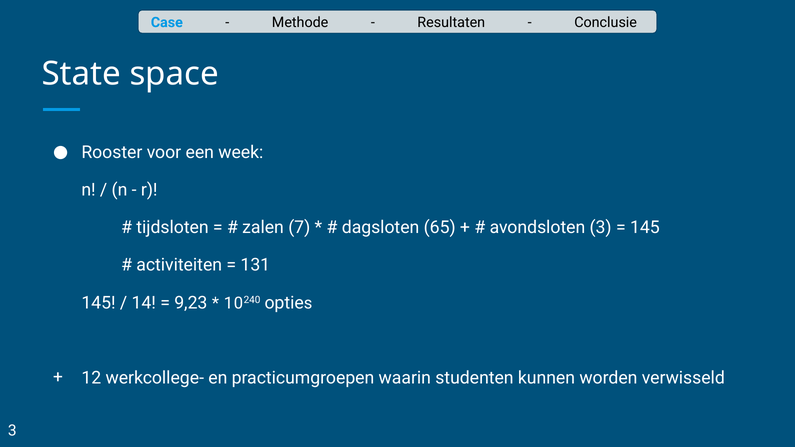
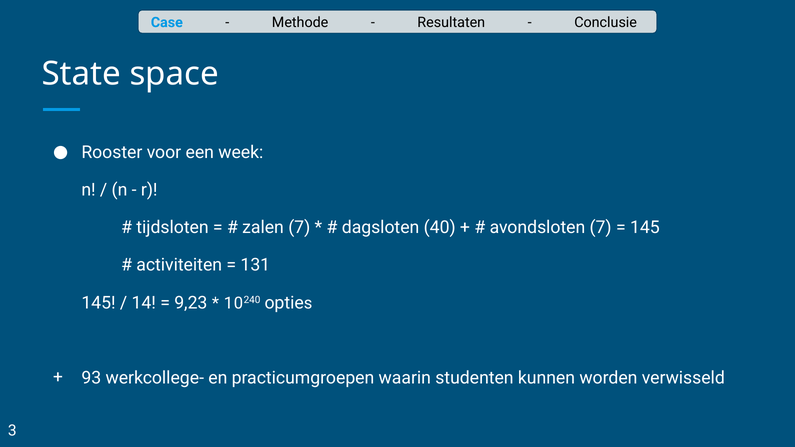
65: 65 -> 40 (440, 228)
avondsloten 3: 3 -> 7 (601, 228)
12: 12 -> 93 (91, 378)
